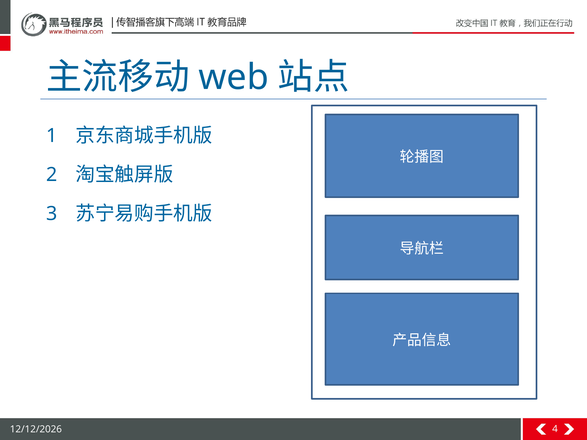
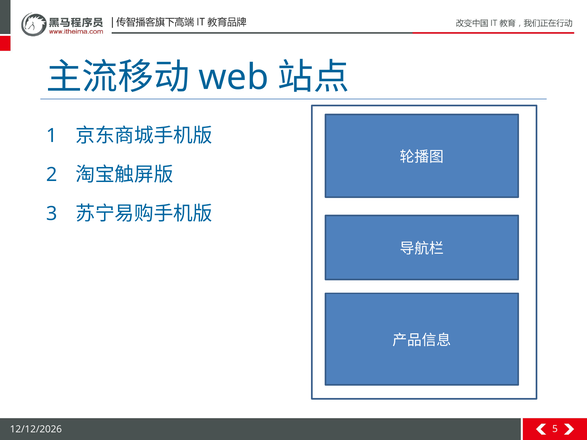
4: 4 -> 5 (555, 429)
